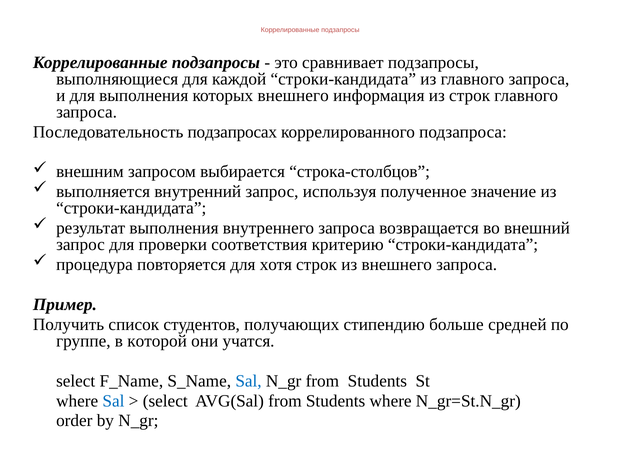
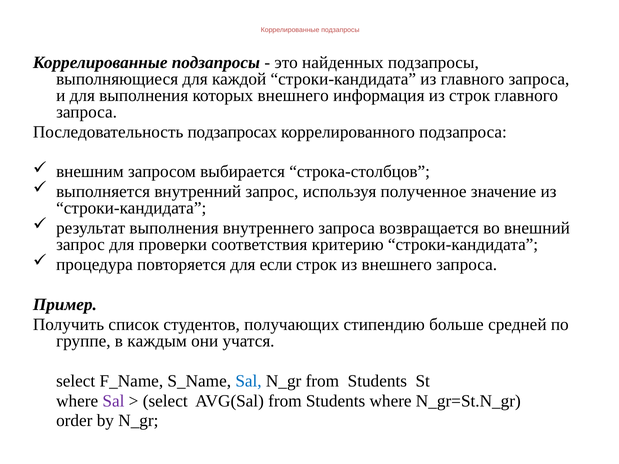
сравнивает: сравнивает -> найденных (343, 62)
хотя: хотя -> если (276, 265)
которой: которой -> каждым (157, 341)
Sal colour: blue -> purple (113, 401)
